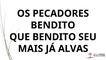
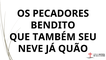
QUE BENDITO: BENDITO -> TAMBÉM (54, 37)
MAIS: MAIS -> NEVE (31, 48)
ALVAS: ALVAS -> QUÃO (73, 48)
